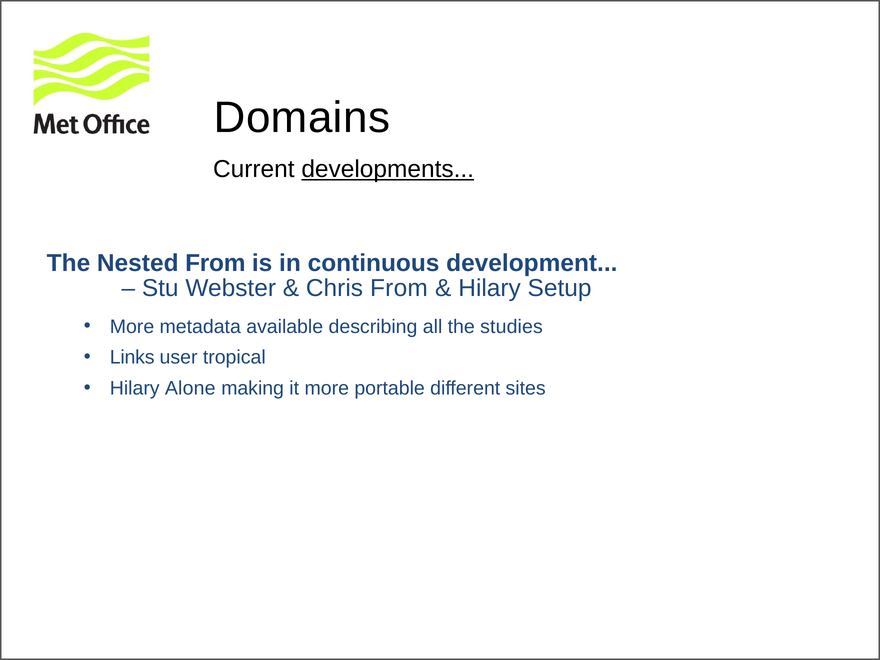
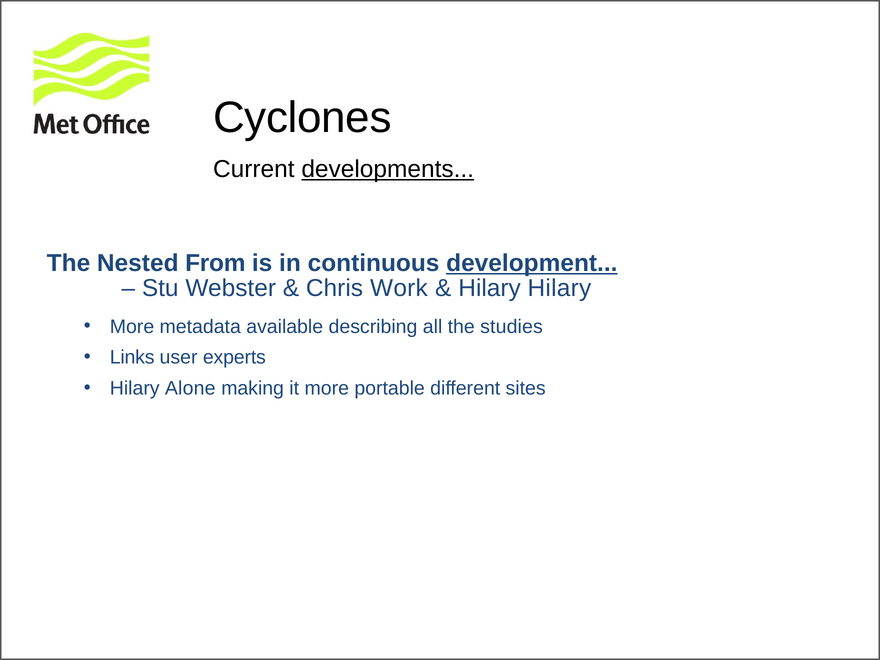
Domains: Domains -> Cyclones (302, 118)
development underline: none -> present (532, 263)
Chris From: From -> Work (399, 288)
Hilary Setup: Setup -> Hilary (559, 288)
tropical: tropical -> experts (234, 357)
